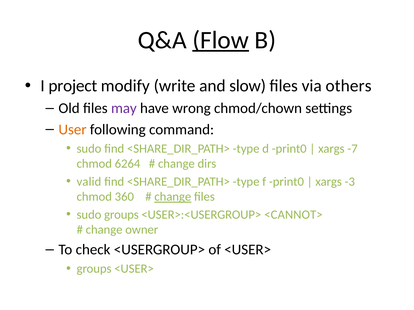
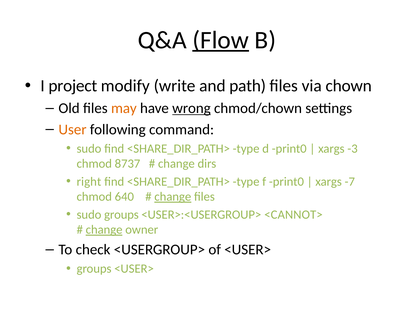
slow: slow -> path (248, 86)
others: others -> chown (349, 86)
may colour: purple -> orange (124, 108)
wrong underline: none -> present (191, 108)
-7: -7 -> -3 (353, 149)
6264: 6264 -> 8737 (128, 164)
valid: valid -> right (89, 182)
-3: -3 -> -7 (350, 182)
360: 360 -> 640 (124, 197)
change underline: none -> present (104, 230)
